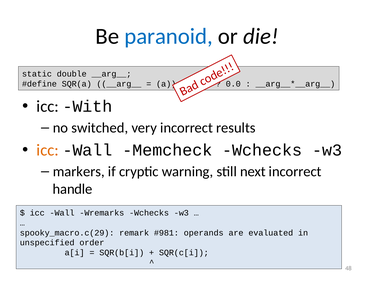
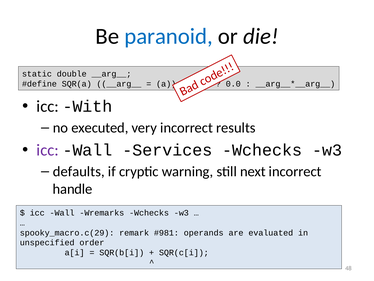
switched: switched -> executed (100, 128)
icc colour: orange -> purple (48, 150)
Memcheck: Memcheck -> Services (167, 150)
markers: markers -> defaults (79, 171)
